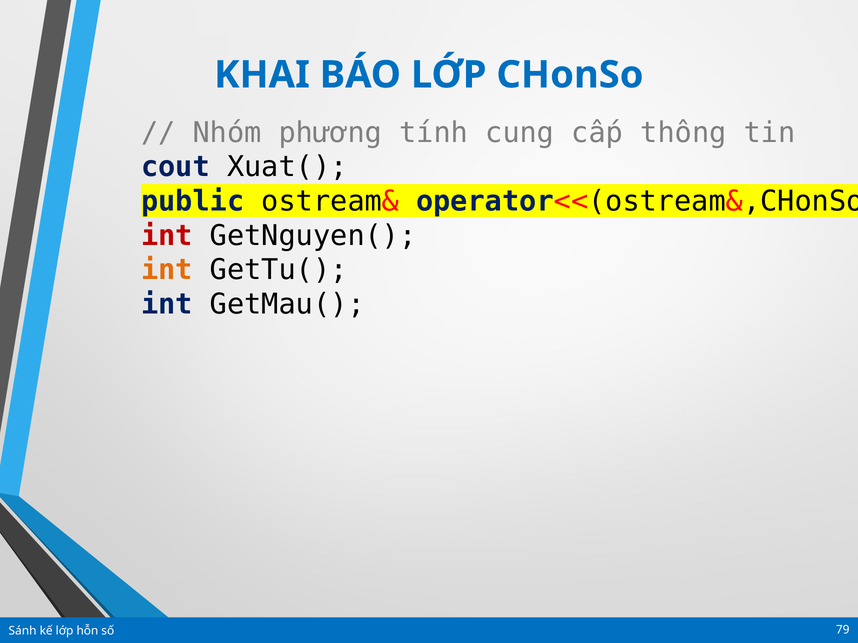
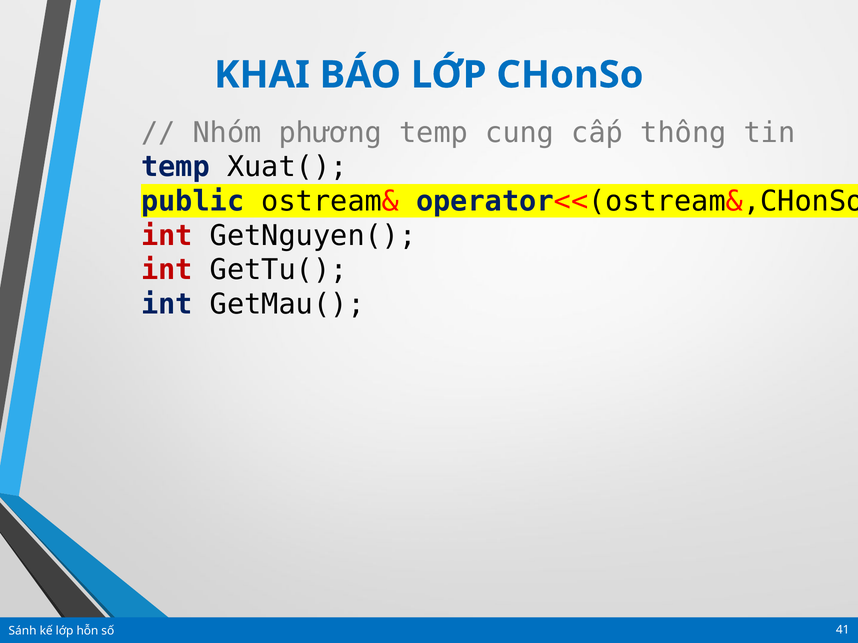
phương tính: tính -> temp (434, 133)
cout: cout -> temp (175, 167)
int colour: orange -> red (167, 270)
79: 79 -> 41 (843, 631)
